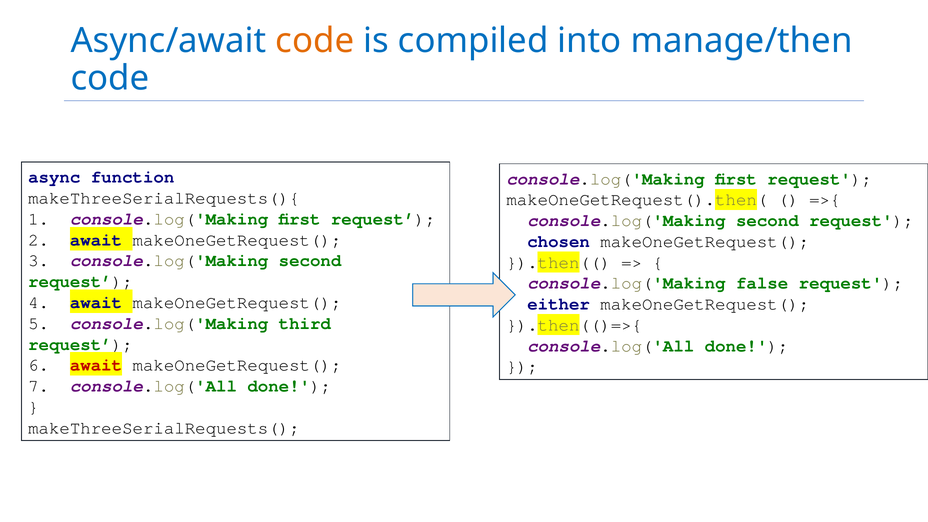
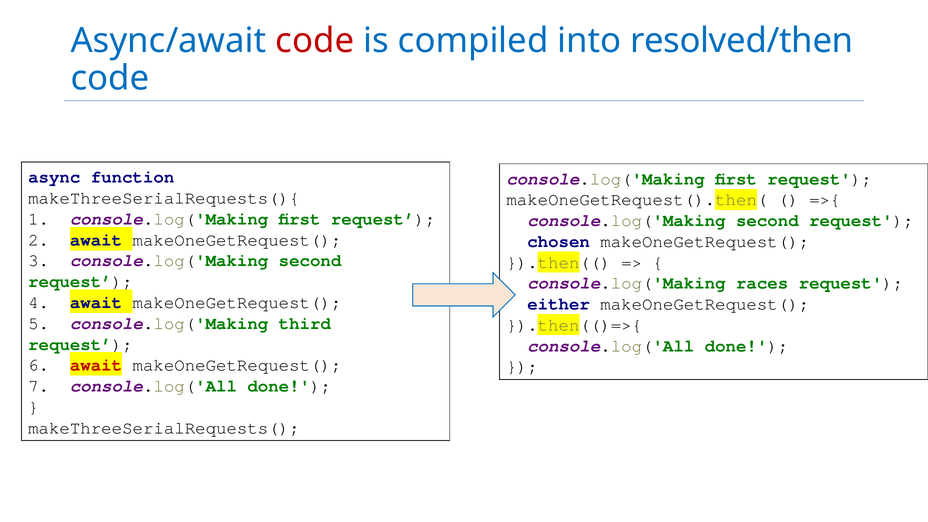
code colour: orange -> red (315, 41)
manage/then: manage/then -> resolved/then (742, 41)
false: false -> races (762, 283)
